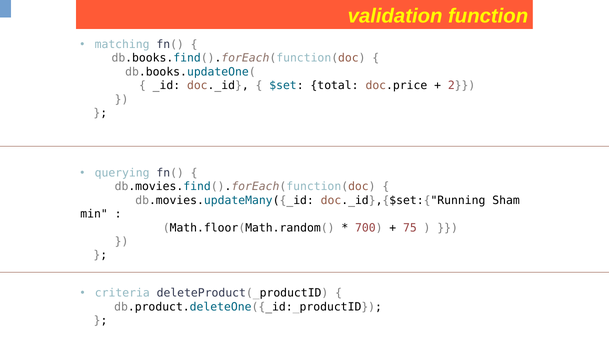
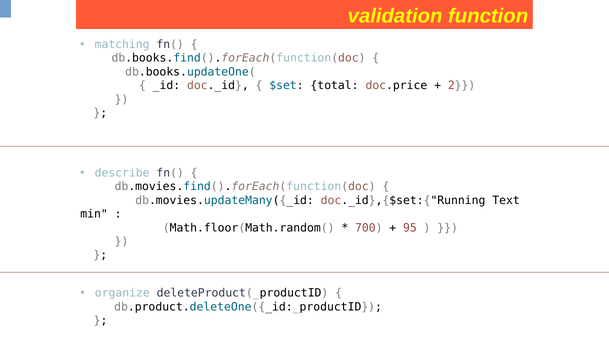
querying: querying -> describe (122, 173)
Sham: Sham -> Text (506, 200)
75: 75 -> 95 (410, 227)
criteria: criteria -> organize (122, 293)
